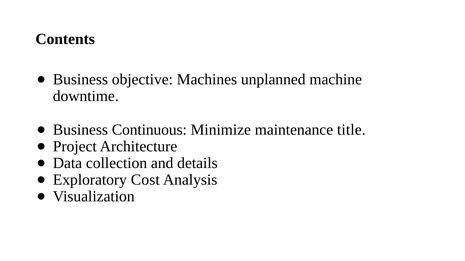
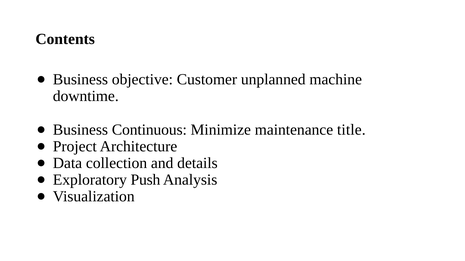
Machines: Machines -> Customer (207, 80)
Cost: Cost -> Push (145, 180)
